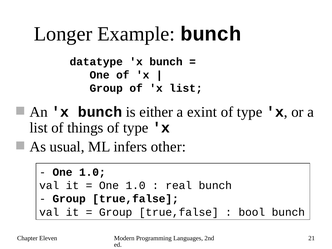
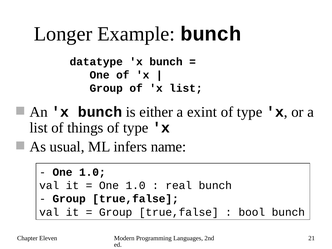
other: other -> name (168, 147)
